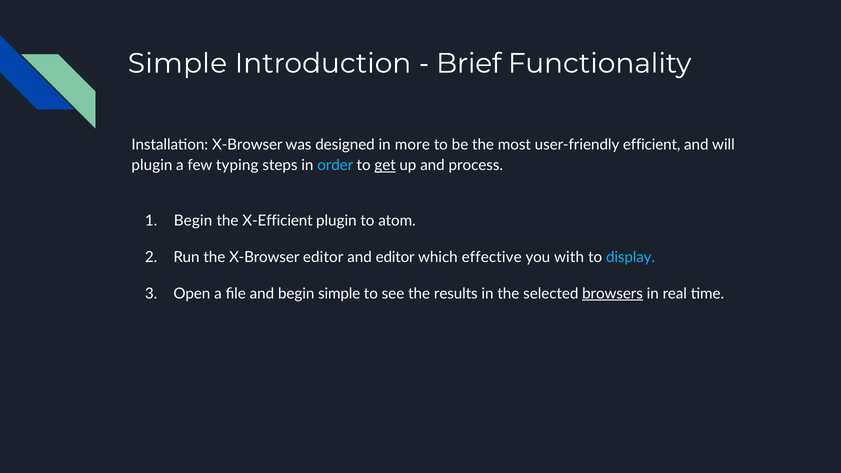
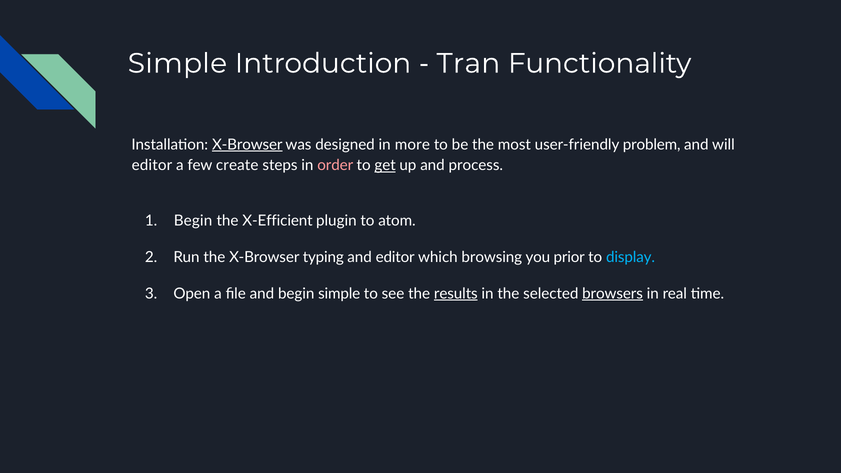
Brief: Brief -> Tran (468, 63)
X-Browser underline: none -> present (247, 145)
efficient: efficient -> problem (652, 145)
plugin: plugin -> editor (152, 165)
typing: typing -> create (237, 165)
order colour: light blue -> pink (335, 165)
X-Browser editor: editor -> typing (323, 257)
effective: effective -> browsing (492, 257)
with: with -> prior (569, 257)
results underline: none -> present (456, 294)
